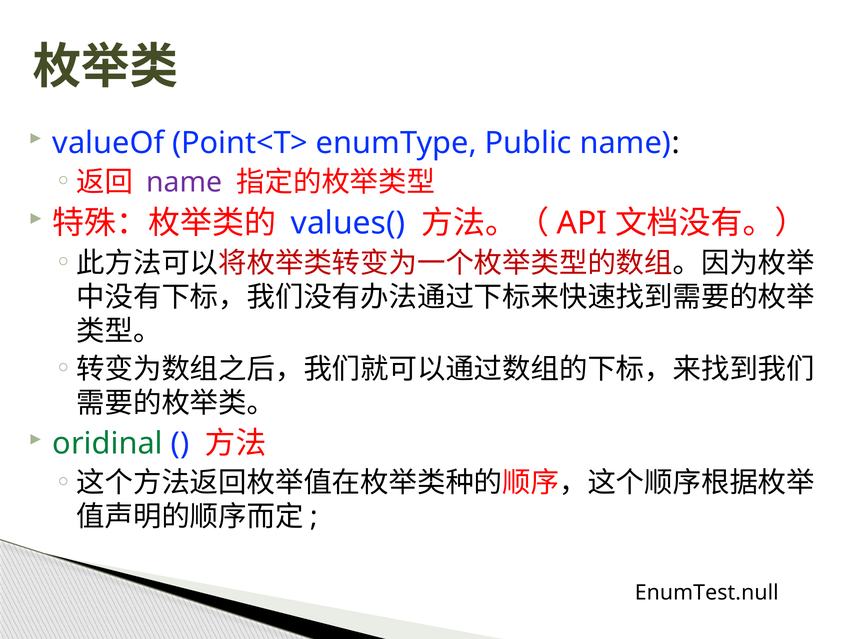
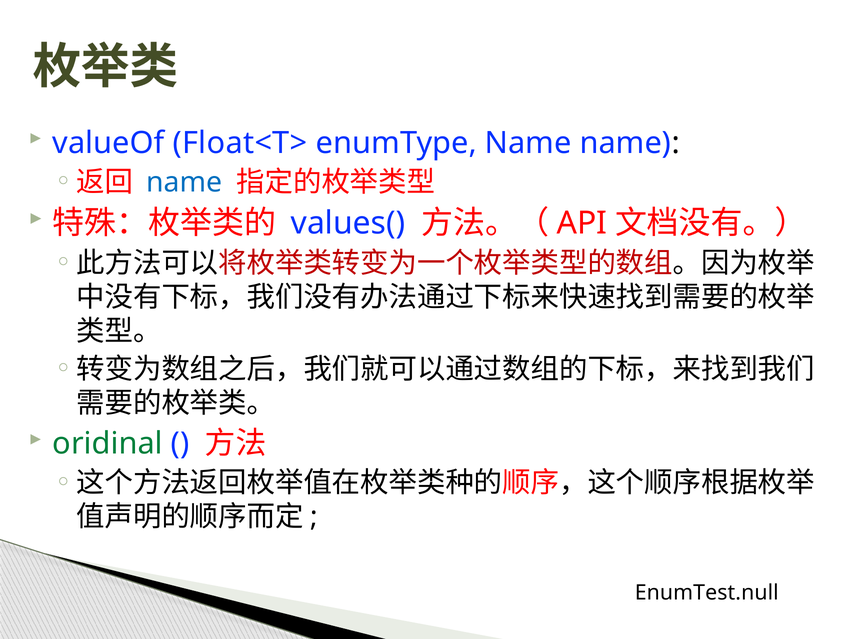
Point<T>: Point<T> -> Float<T> (240, 143)
enumType Public: Public -> Name (528, 143)
name colour: purple -> blue (184, 182)
